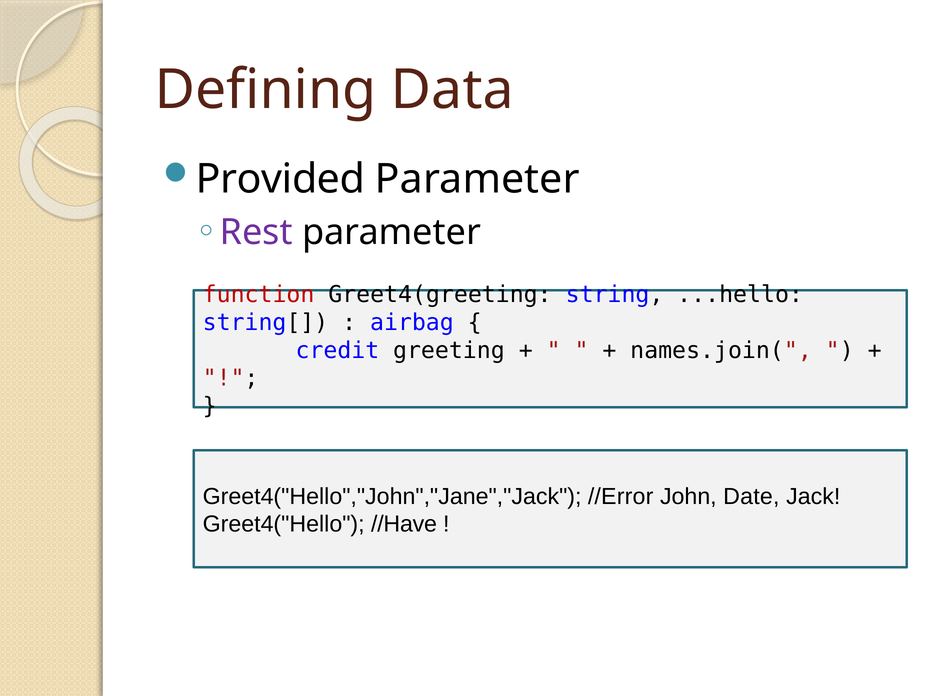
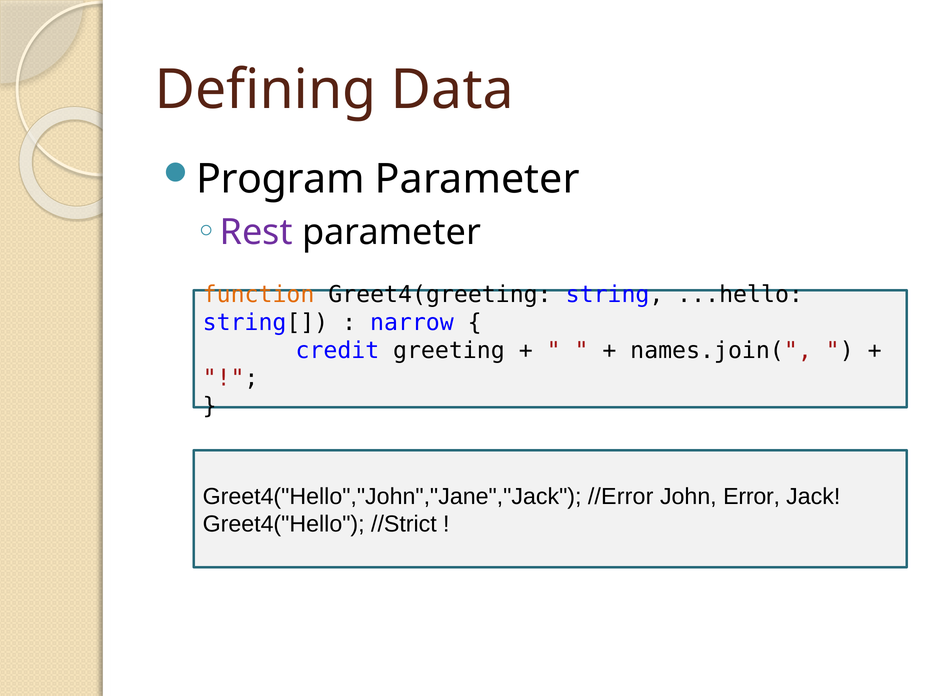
Provided: Provided -> Program (280, 179)
function colour: red -> orange (259, 295)
airbag: airbag -> narrow (412, 323)
Date: Date -> Error (752, 496)
//Have: //Have -> //Strict (404, 524)
